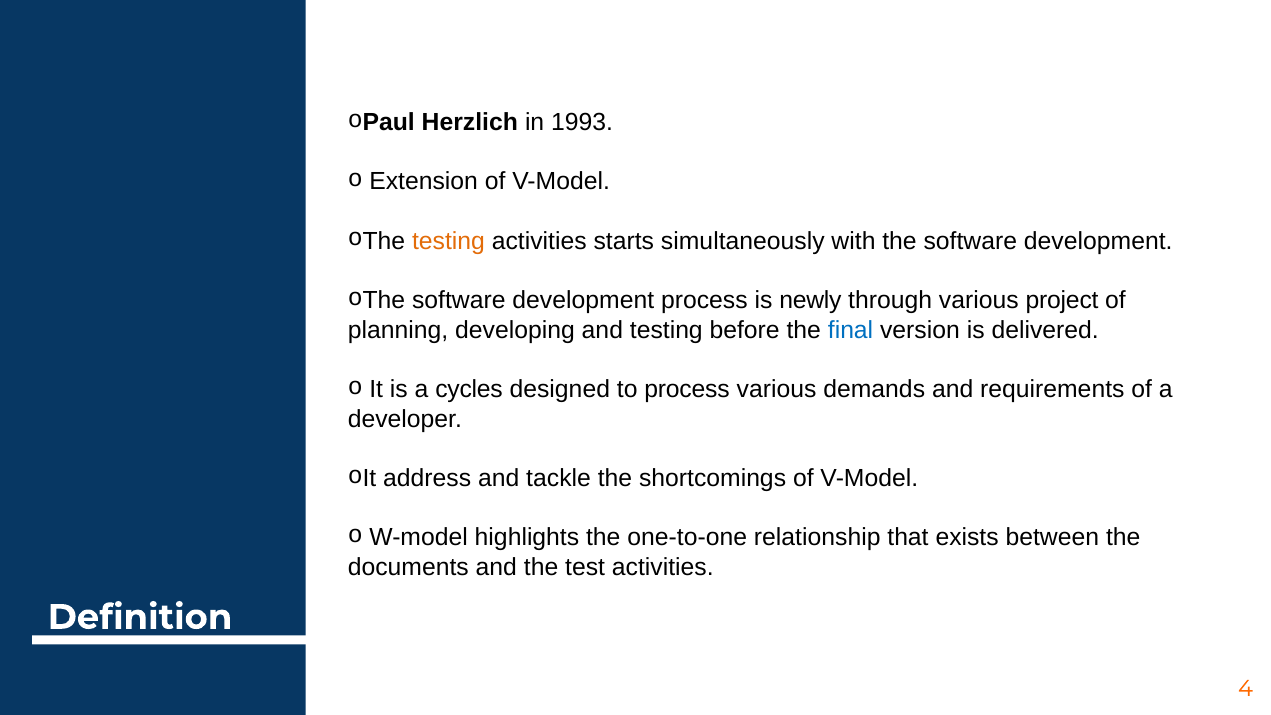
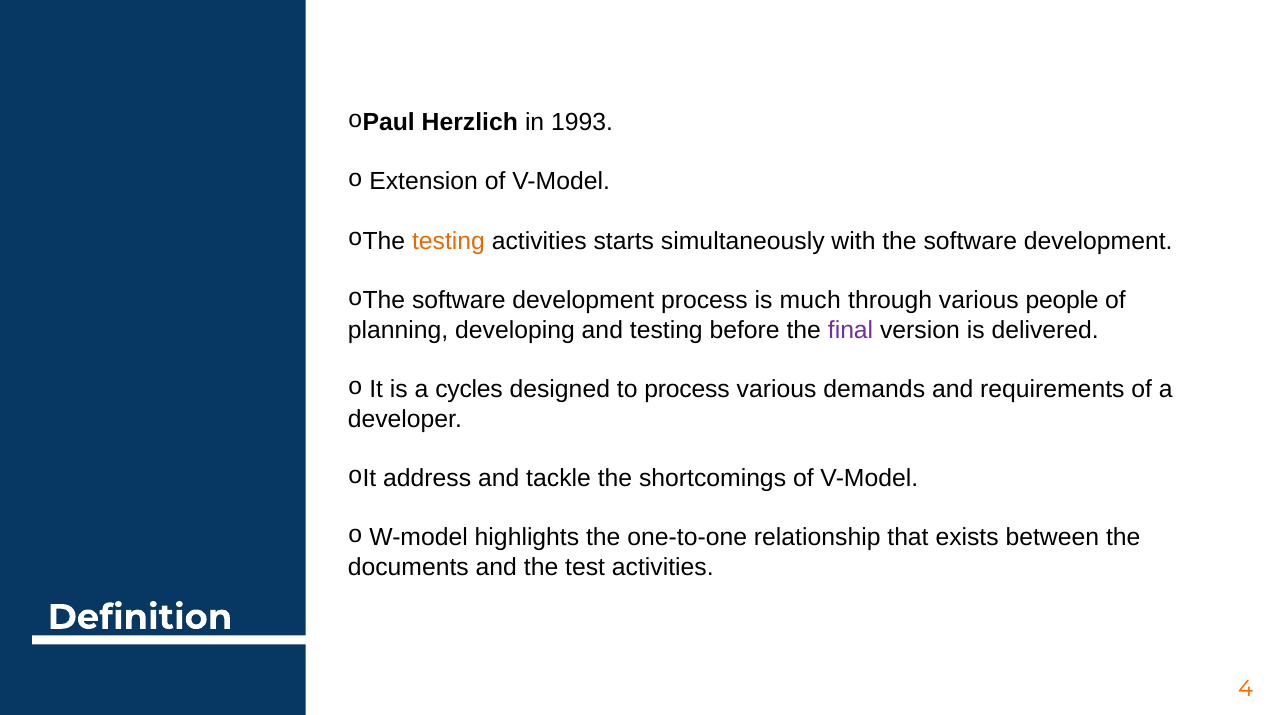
newly: newly -> much (810, 300)
project: project -> people (1062, 300)
final colour: blue -> purple (851, 330)
